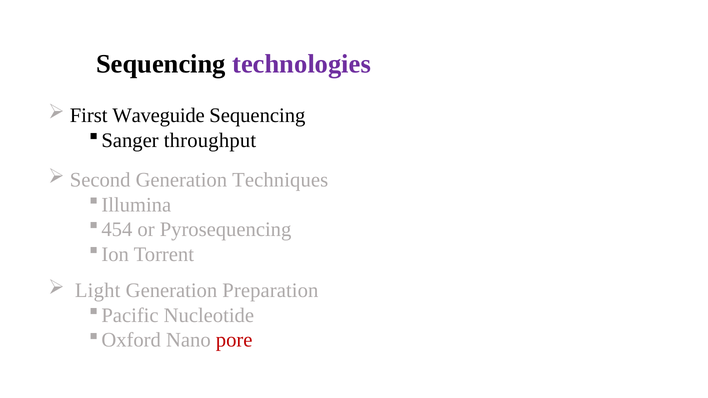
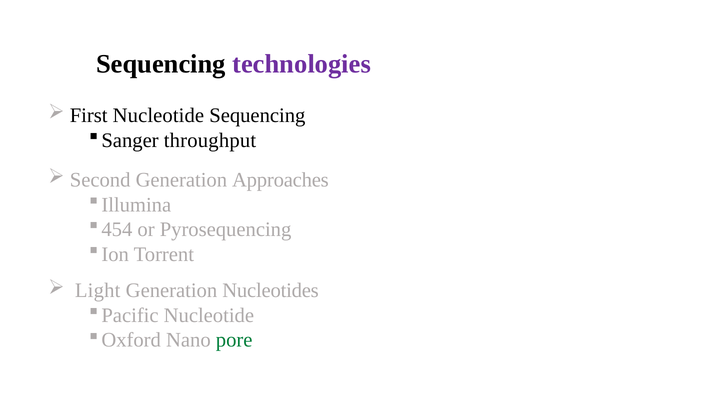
First Waveguide: Waveguide -> Nucleotide (158, 116)
Techniques: Techniques -> Approaches (280, 180)
Preparation: Preparation -> Nucleotides (271, 291)
pore colour: red -> green (234, 340)
